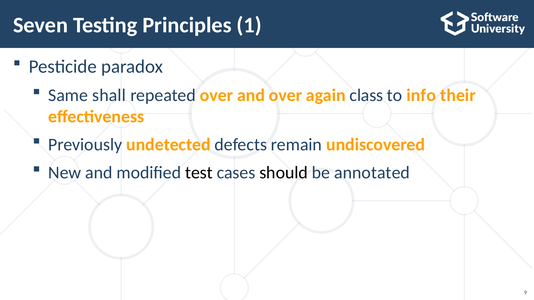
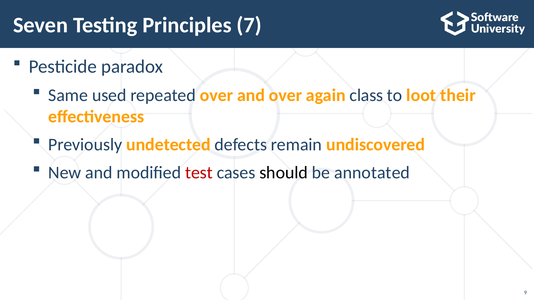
1: 1 -> 7 (249, 25)
shall: shall -> used (109, 95)
info: info -> loot (421, 95)
test colour: black -> red (199, 173)
